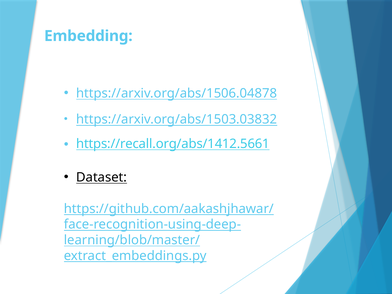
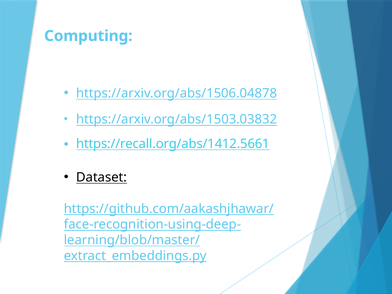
Embedding: Embedding -> Computing (88, 36)
